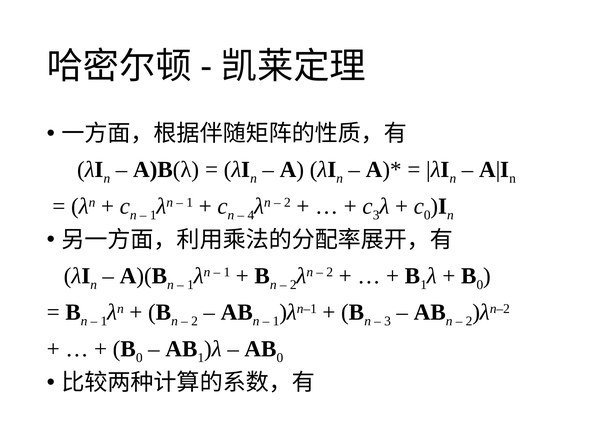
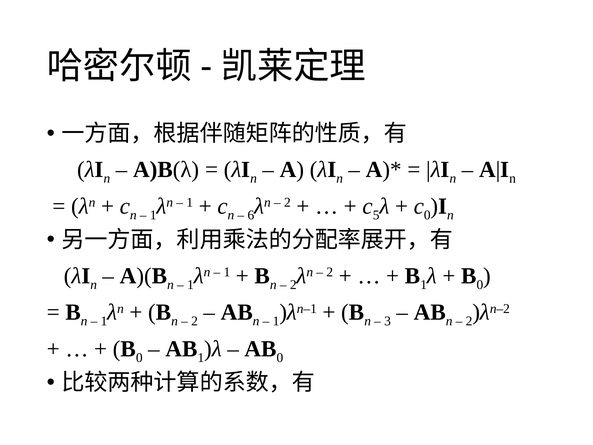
4: 4 -> 6 (251, 215)
3: 3 -> 5 (376, 215)
